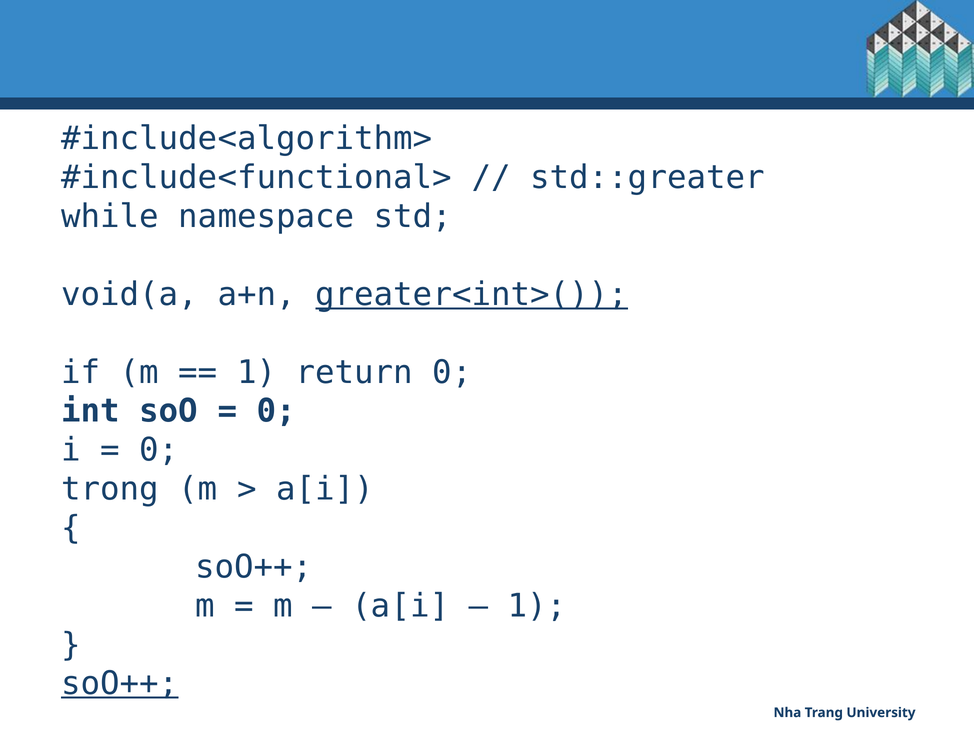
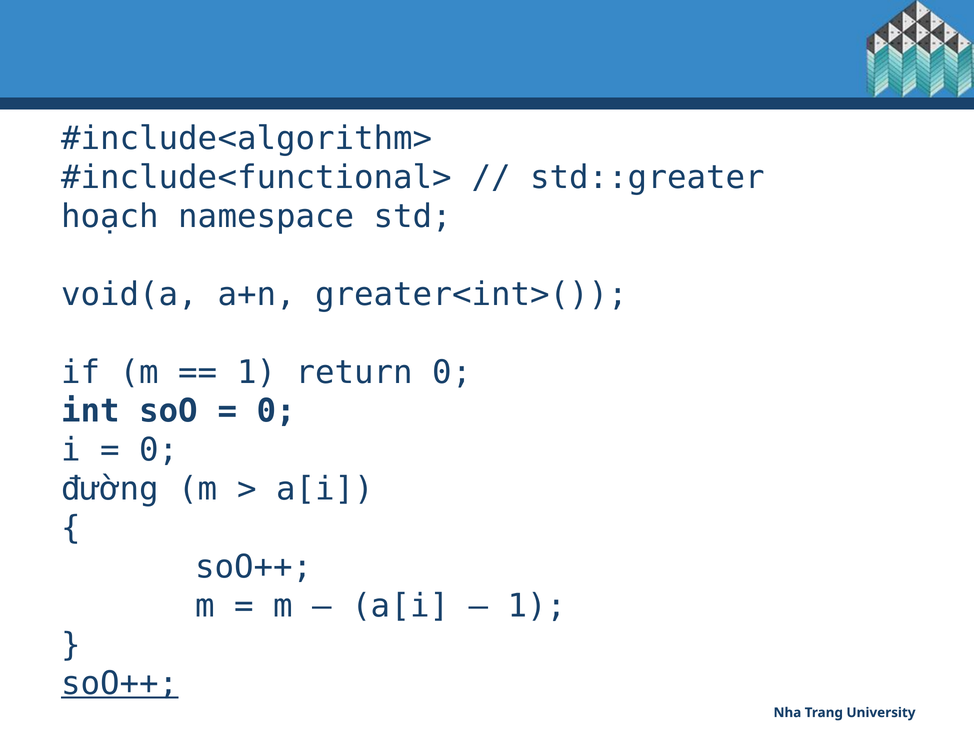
while: while -> hoạch (110, 217)
greater<int>( underline: present -> none (472, 295)
trong: trong -> đường (110, 489)
